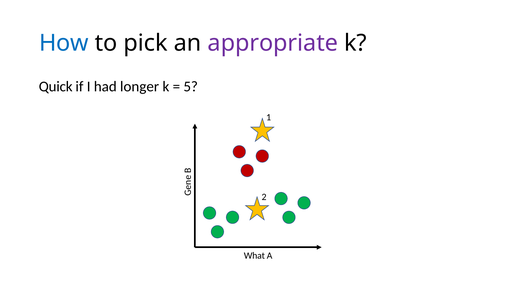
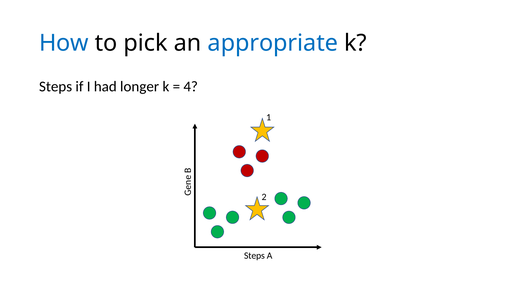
appropriate colour: purple -> blue (273, 43)
Quick: Quick -> Steps (56, 87)
5: 5 -> 4 (191, 87)
What: What -> Steps (254, 256)
